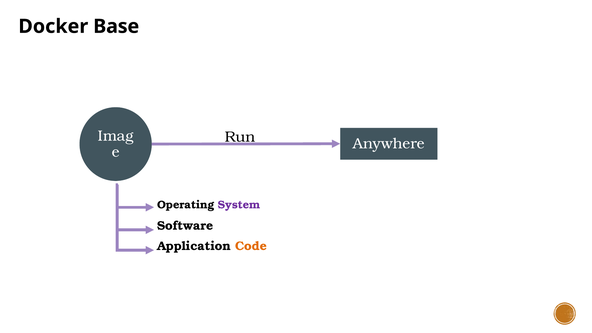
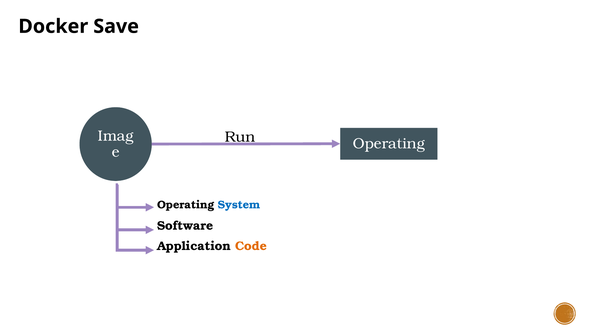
Base: Base -> Save (116, 26)
Anywhere: Anywhere -> Operating (389, 144)
System colour: purple -> blue (239, 205)
